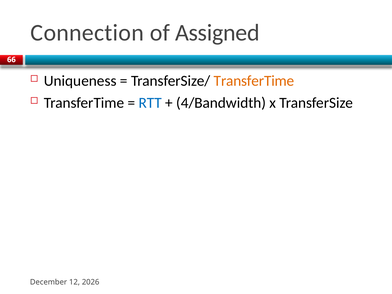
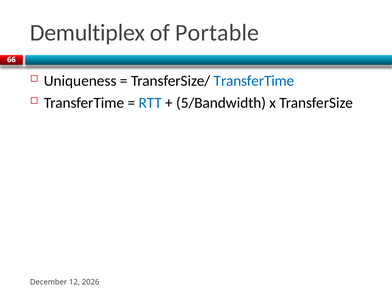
Connection: Connection -> Demultiplex (87, 33)
Assigned: Assigned -> Portable (217, 33)
TransferTime colour: orange -> blue (254, 81)
4/Bandwidth: 4/Bandwidth -> 5/Bandwidth (221, 103)
